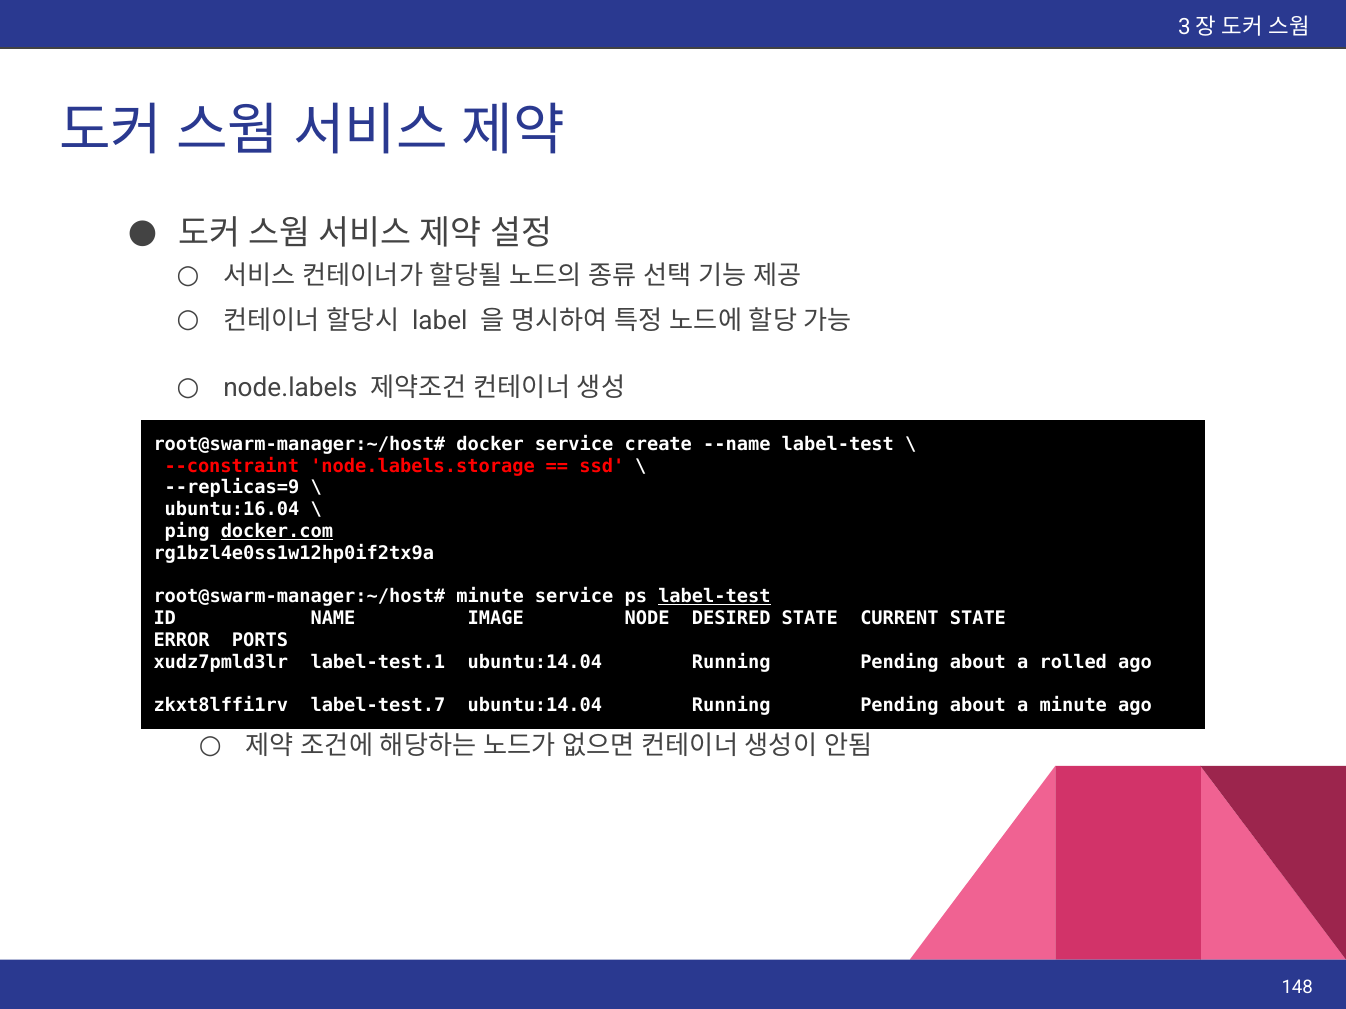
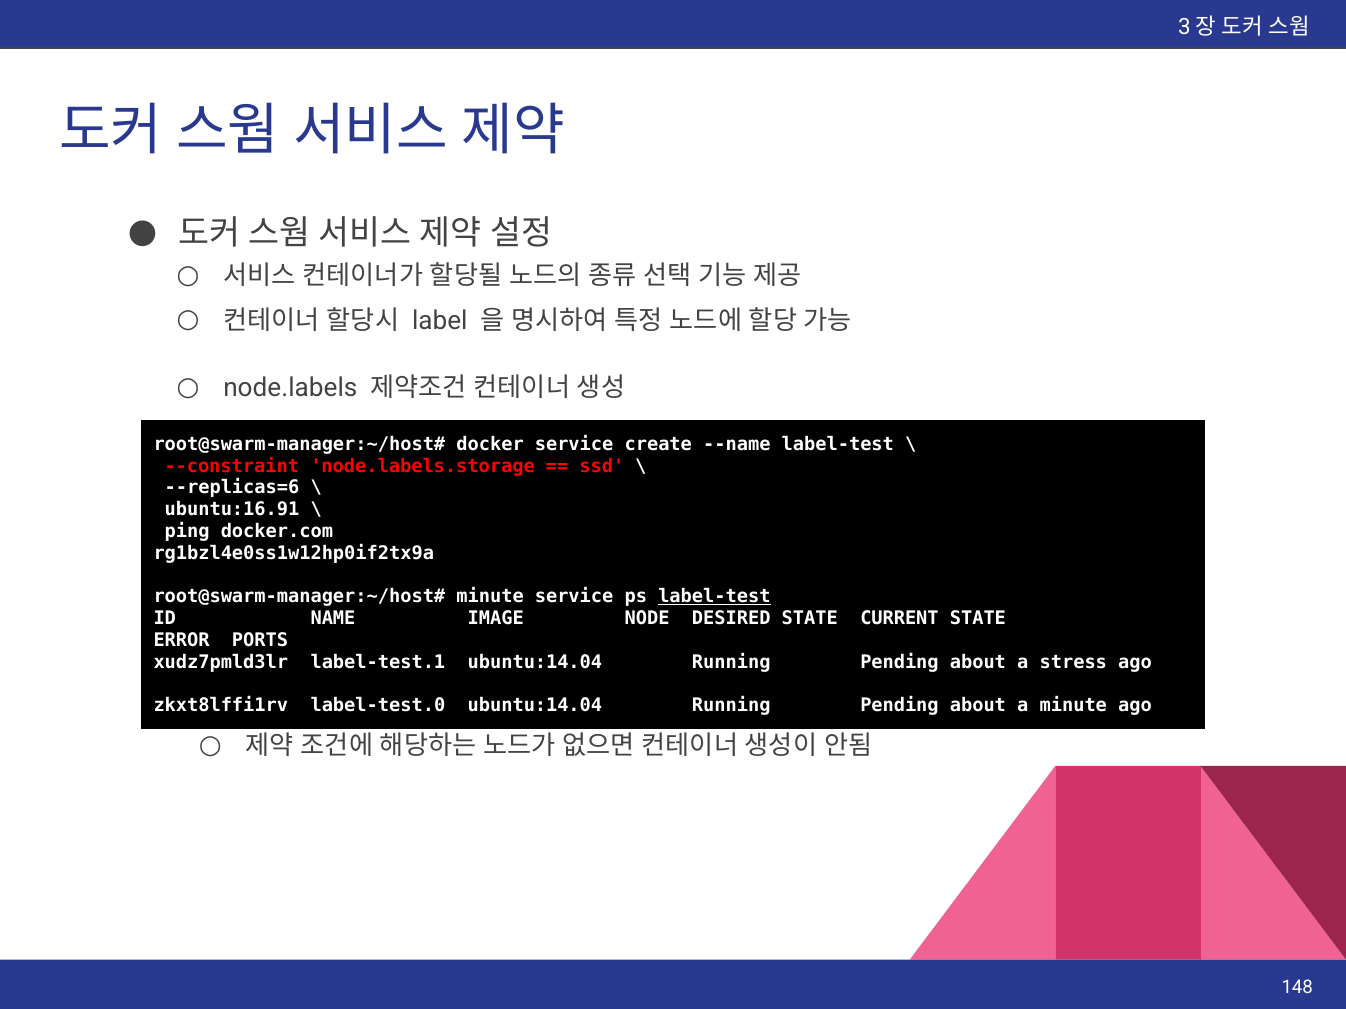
--replicas=9: --replicas=9 -> --replicas=6 (232, 488)
ubuntu:16.04: ubuntu:16.04 -> ubuntu:16.91 (232, 510)
docker.com underline: present -> none (277, 531)
rolled: rolled -> stress (1073, 662)
label-test.7: label-test.7 -> label-test.0 (378, 706)
